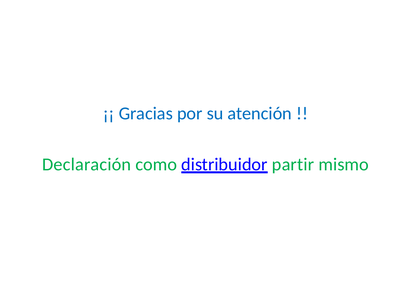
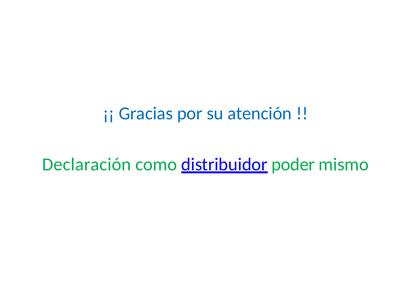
partir: partir -> poder (293, 165)
